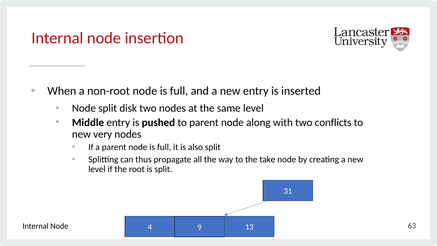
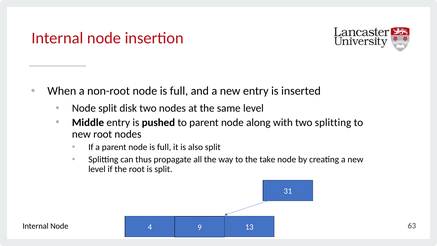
two conflicts: conflicts -> splitting (333, 122)
new very: very -> root (103, 134)
